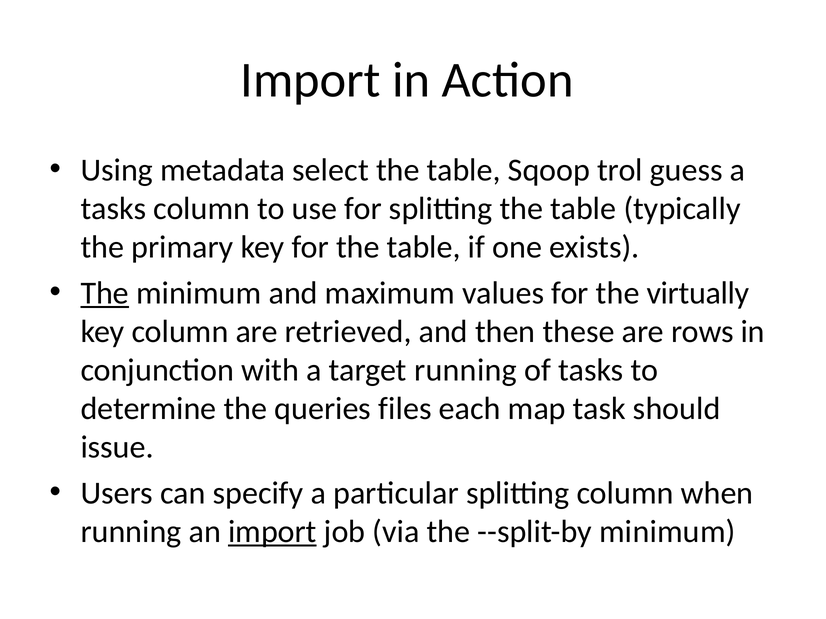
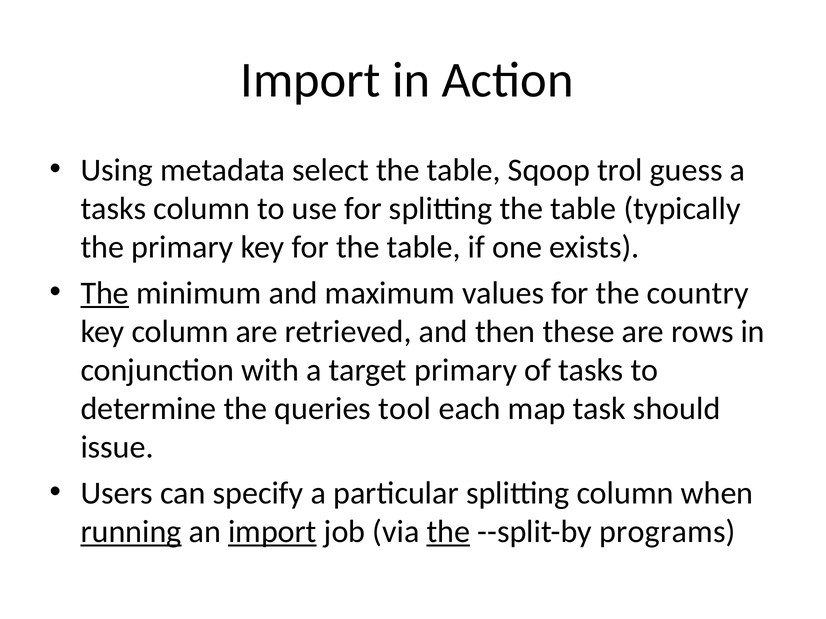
virtually: virtually -> country (698, 293)
target running: running -> primary (466, 370)
files: files -> tool (405, 409)
running underline: none -> present (131, 532)
the underline: none -> present (448, 532)
--split-by minimum: minimum -> programs (667, 532)
